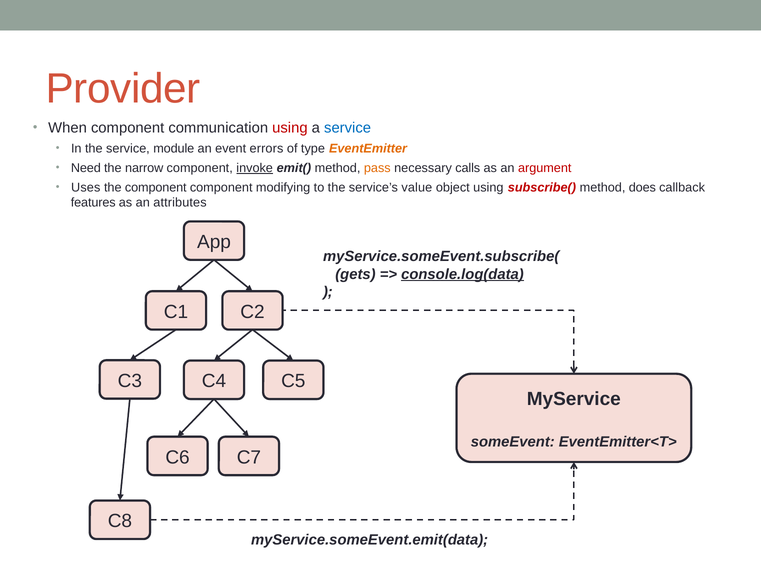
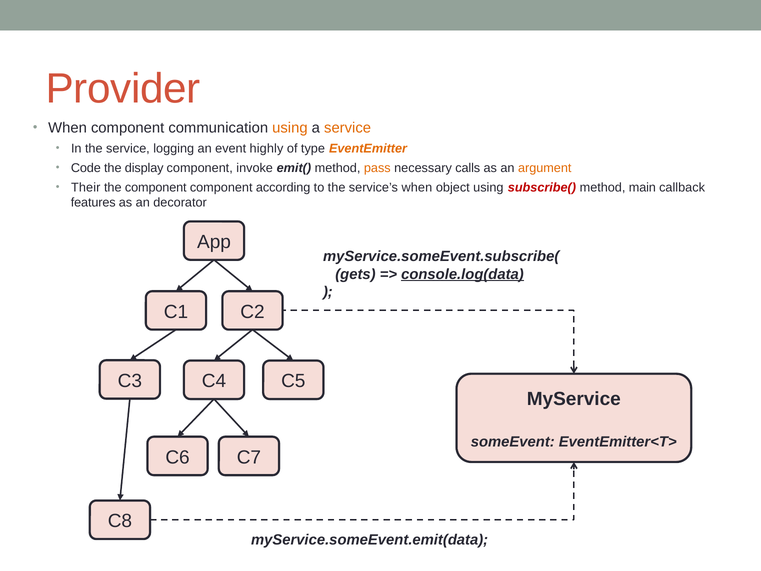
using colour: red -> orange (290, 128)
service colour: blue -> orange (348, 128)
module: module -> logging (174, 148)
errors: errors -> highly (266, 148)
Need: Need -> Code (86, 168)
narrow: narrow -> display (144, 168)
invoke underline: present -> none (255, 168)
argument colour: red -> orange (545, 168)
Uses: Uses -> Their (86, 187)
modifying: modifying -> according (283, 187)
service’s value: value -> when (417, 187)
does: does -> main (642, 187)
attributes: attributes -> decorator (180, 203)
